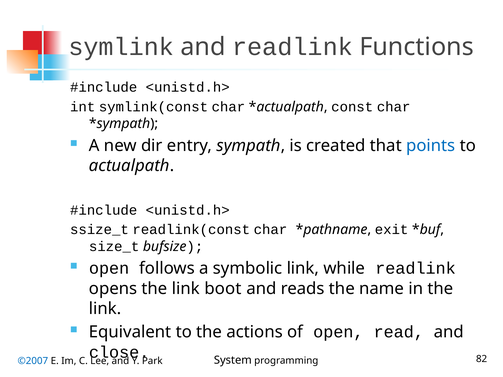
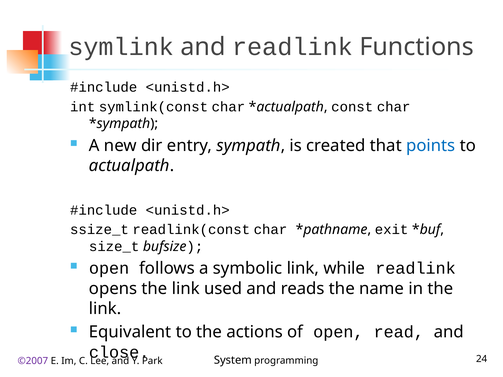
boot: boot -> used (223, 289)
©2007 colour: blue -> purple (33, 361)
82: 82 -> 24 (482, 359)
